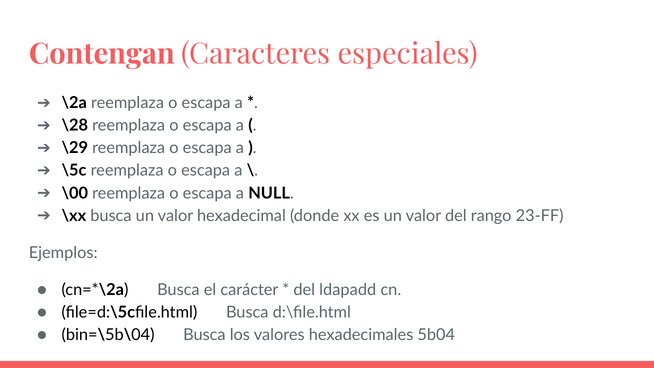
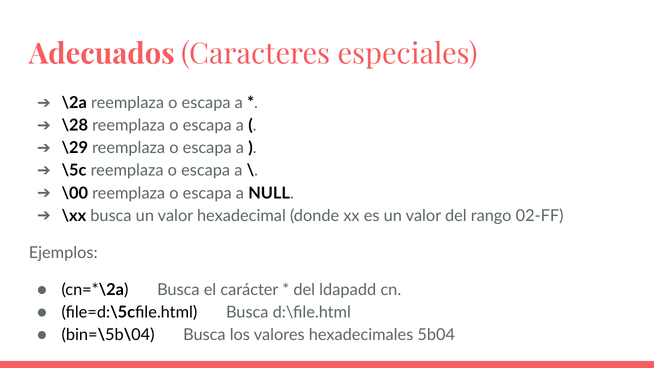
Contengan: Contengan -> Adecuados (102, 54)
23-FF: 23-FF -> 02-FF (540, 216)
